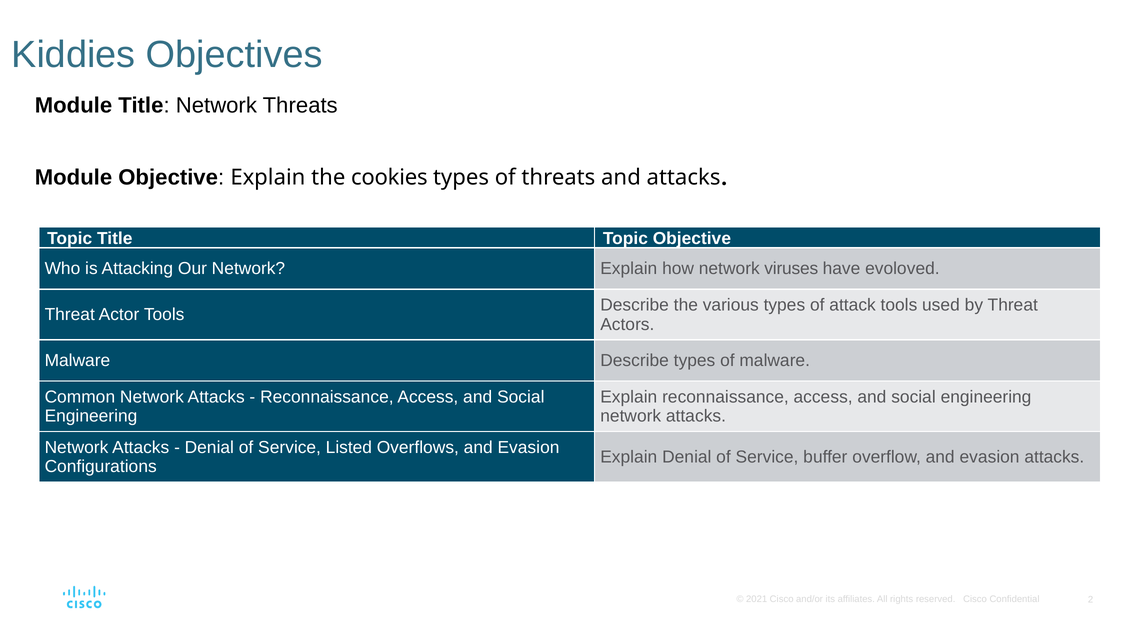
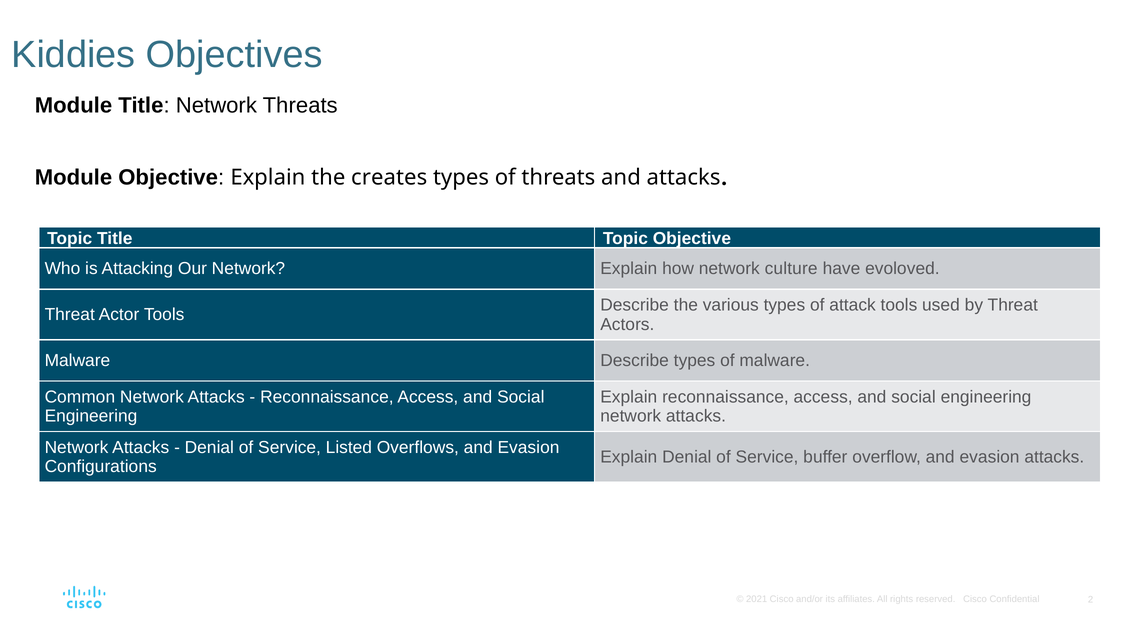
cookies: cookies -> creates (389, 178)
viruses: viruses -> culture (791, 269)
